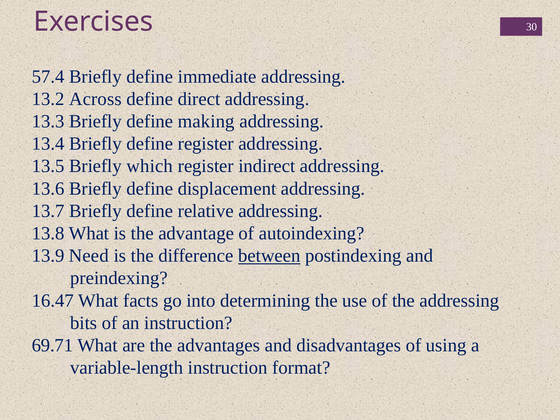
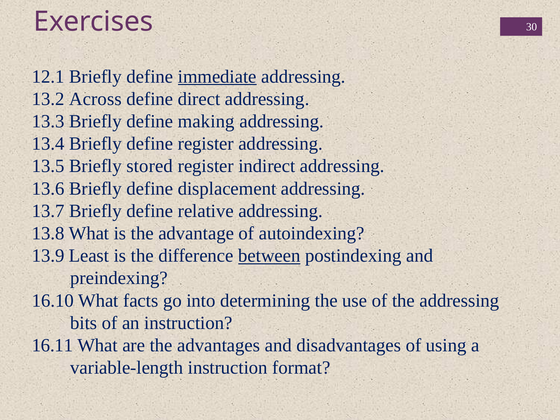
57.4: 57.4 -> 12.1 (48, 77)
immediate underline: none -> present (217, 77)
which: which -> stored (150, 166)
Need: Need -> Least (89, 256)
16.47: 16.47 -> 16.10 (53, 301)
69.71: 69.71 -> 16.11 (52, 345)
